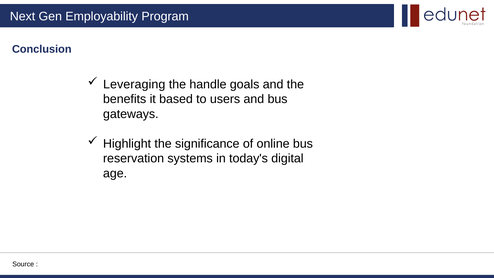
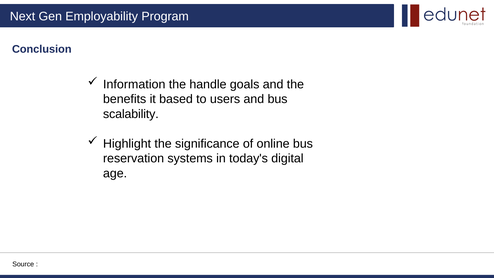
Leveraging: Leveraging -> Information (134, 84)
gateways: gateways -> scalability (131, 114)
